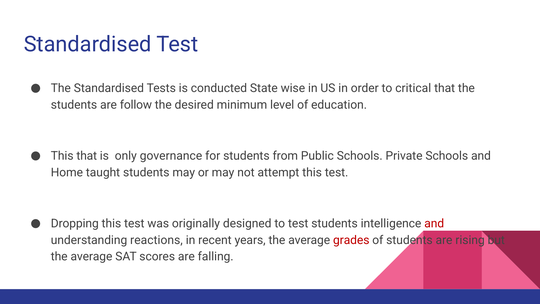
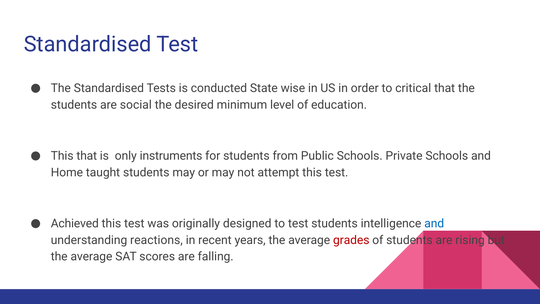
follow: follow -> social (136, 105)
governance: governance -> instruments (171, 156)
Dropping: Dropping -> Achieved (75, 223)
and colour: red -> blue (434, 223)
